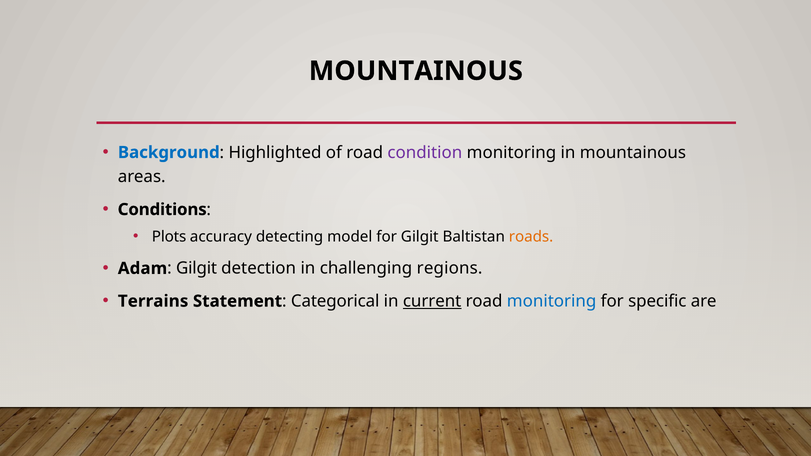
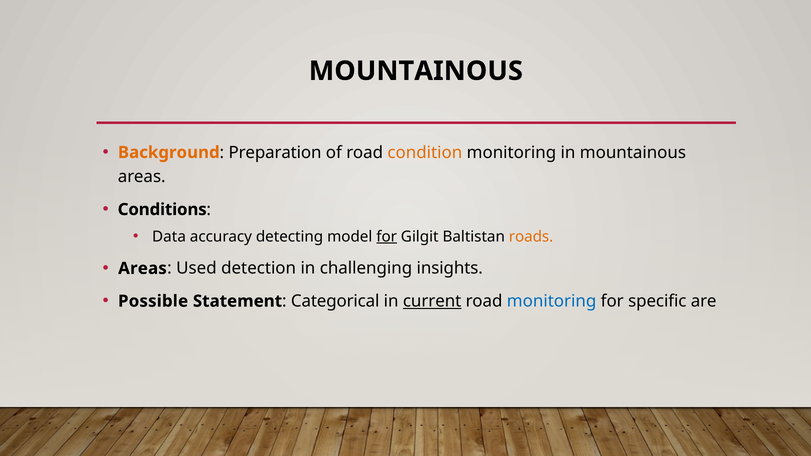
Background colour: blue -> orange (169, 152)
Highlighted: Highlighted -> Preparation (275, 152)
condition colour: purple -> orange (425, 152)
Plots: Plots -> Data (169, 237)
for underline: none -> present (387, 237)
Adam: Adam -> Areas (142, 268)
Gilgit: Gilgit -> Used (196, 268)
regions: regions -> insights (450, 268)
Terrains: Terrains -> Possible (153, 301)
